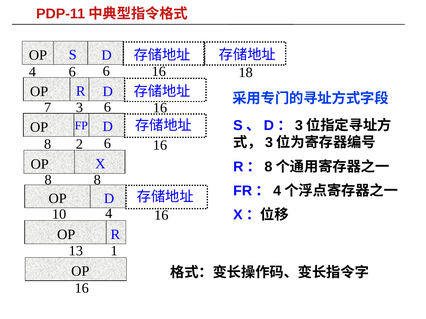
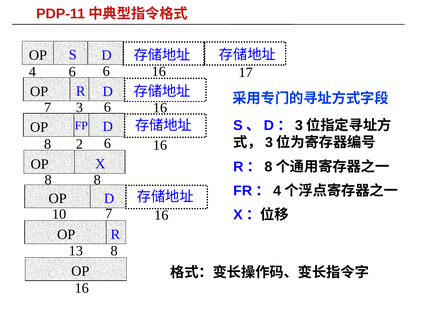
18: 18 -> 17 (246, 73)
10 4: 4 -> 7 (109, 214)
13 1: 1 -> 8 (114, 251)
